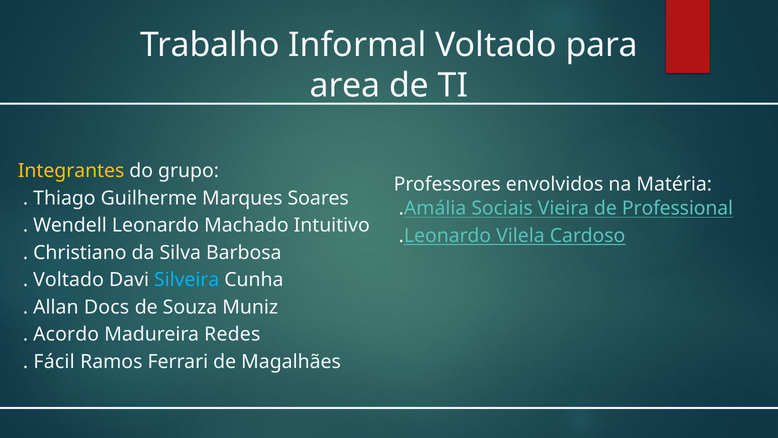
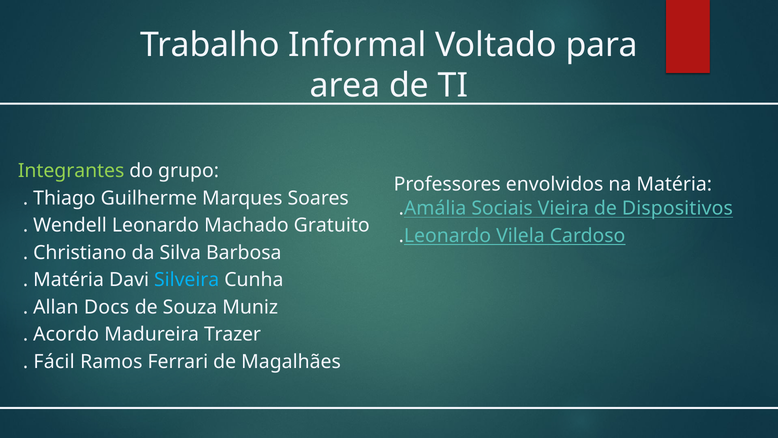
Integrantes colour: yellow -> light green (71, 171)
Professional: Professional -> Dispositivos (677, 208)
Intuitivo: Intuitivo -> Gratuito (332, 225)
Voltado: Voltado -> Matéria (69, 280)
Redes: Redes -> Trazer (232, 334)
